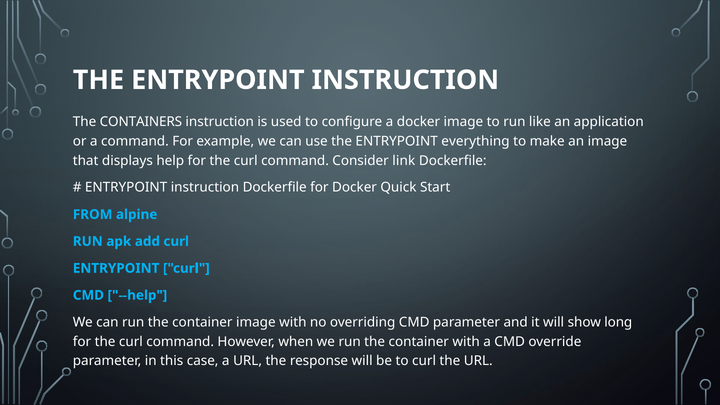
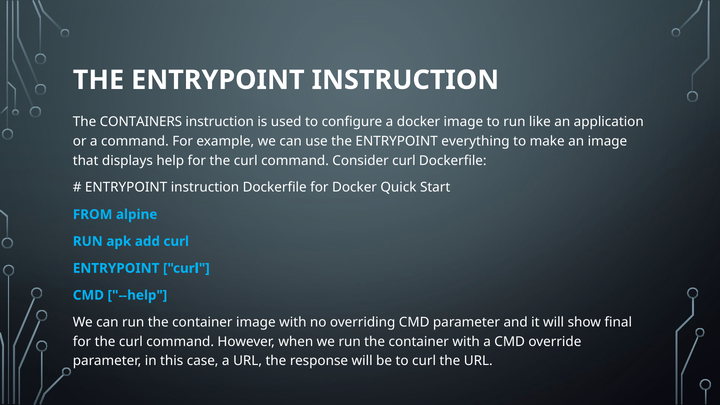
Consider link: link -> curl (404, 161)
long: long -> final (618, 322)
